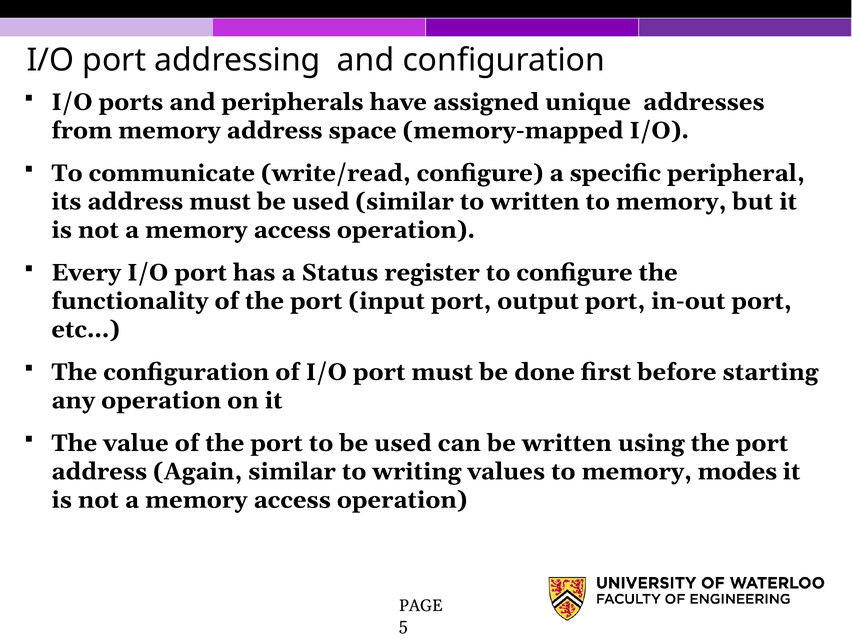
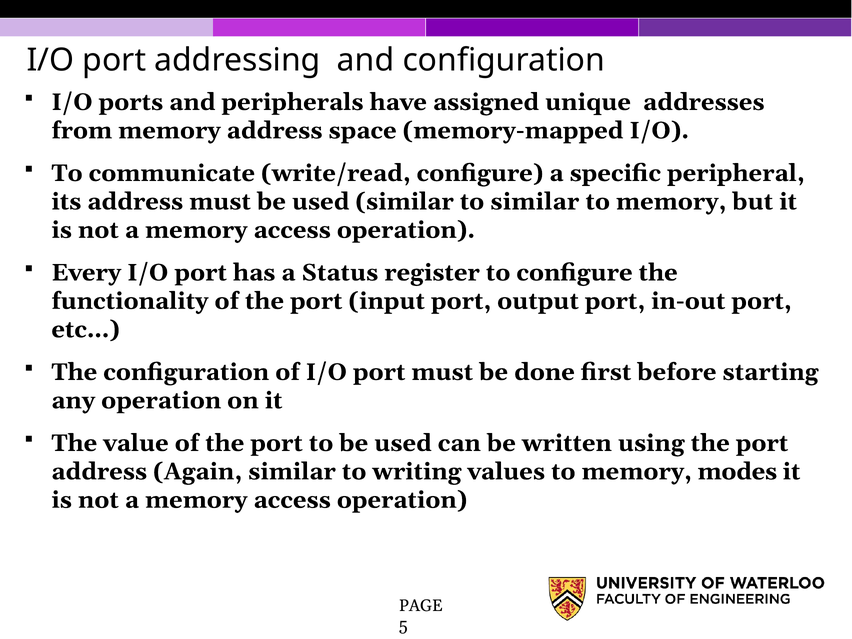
to written: written -> similar (535, 202)
